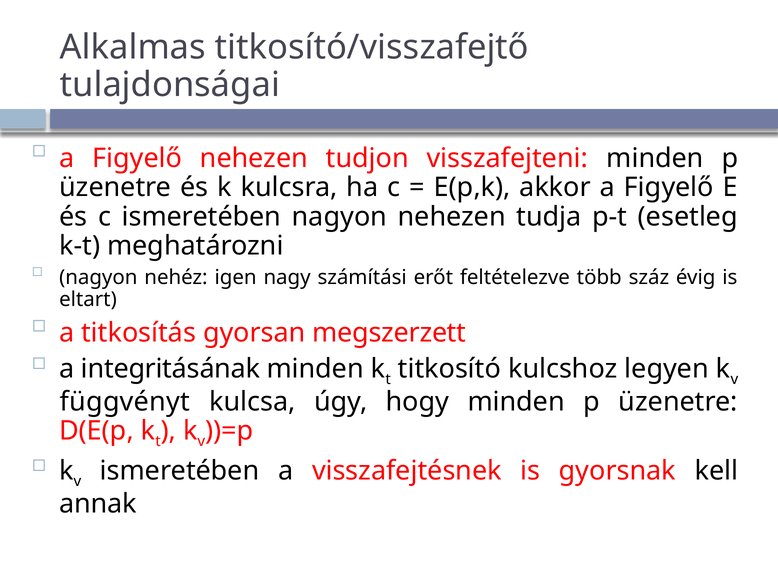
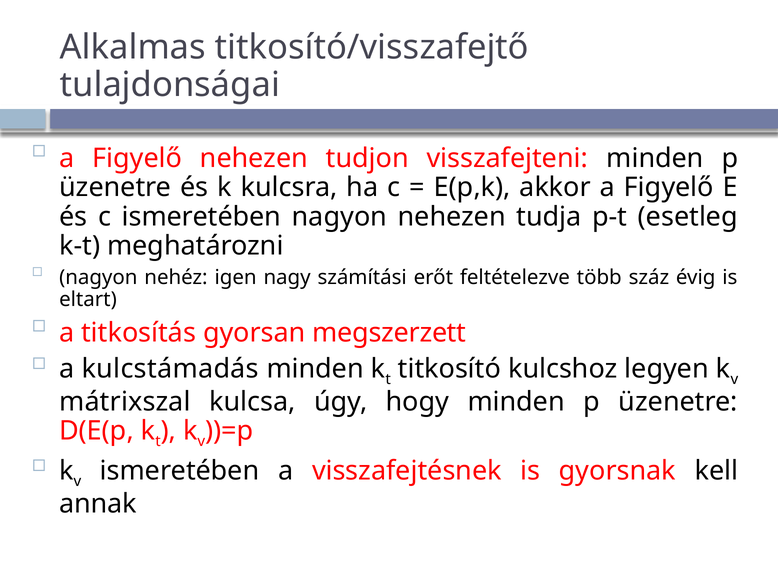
integritásának: integritásának -> kulcstámadás (170, 369)
függvényt: függvényt -> mátrixszal (125, 402)
